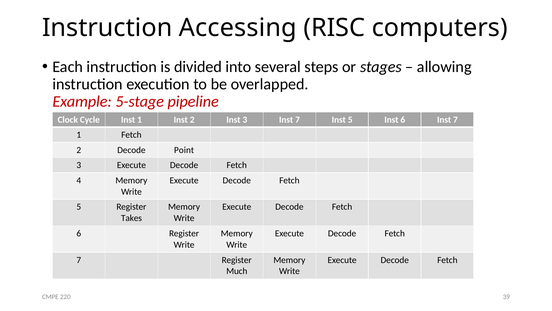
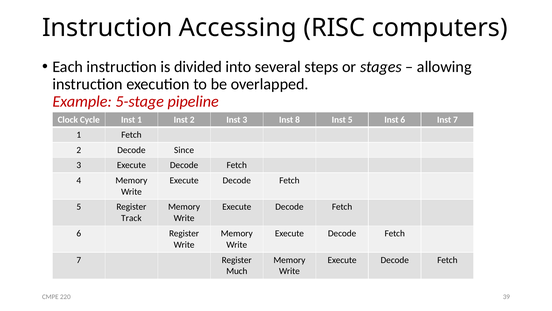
3 Inst 7: 7 -> 8 (297, 120)
Point: Point -> Since (184, 150)
Takes: Takes -> Track (131, 218)
